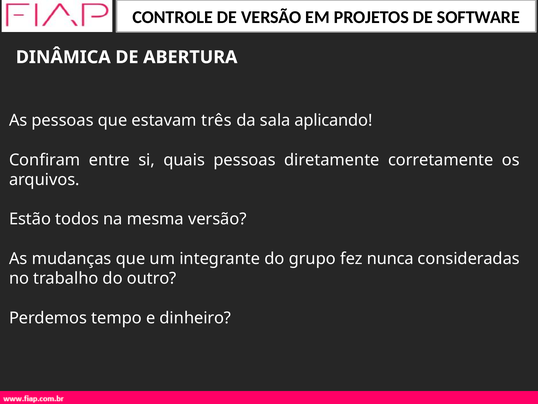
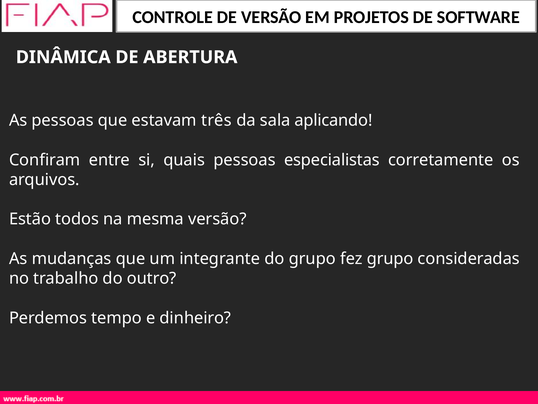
diretamente: diretamente -> especialistas (332, 160)
fez nunca: nunca -> grupo (390, 258)
